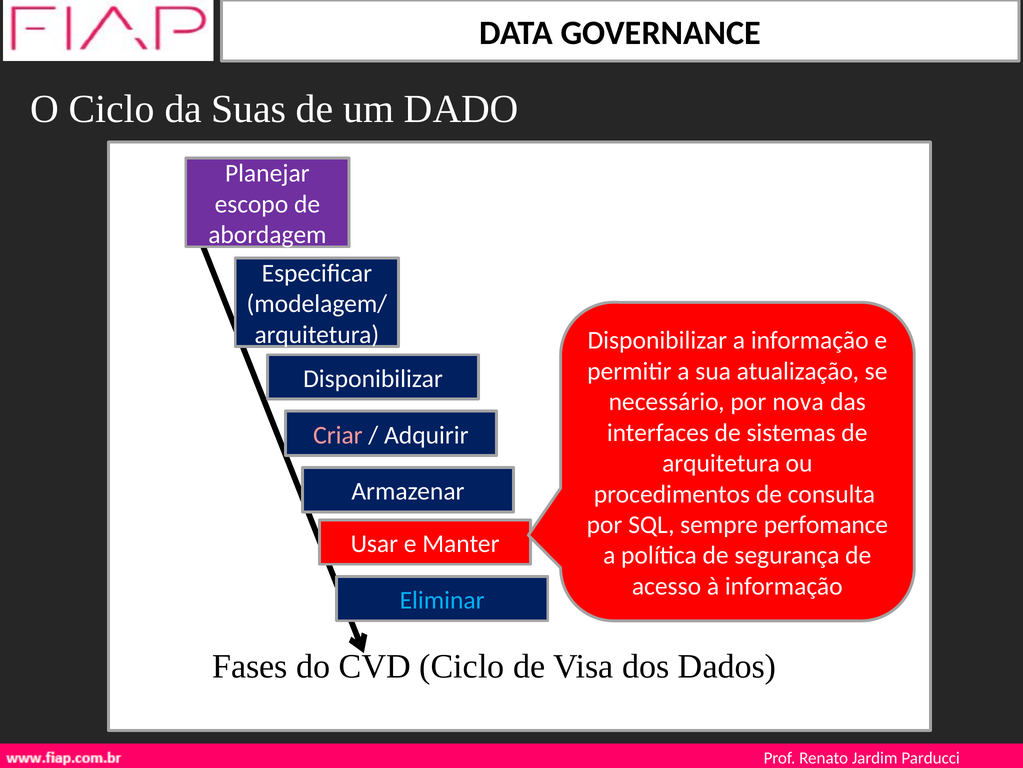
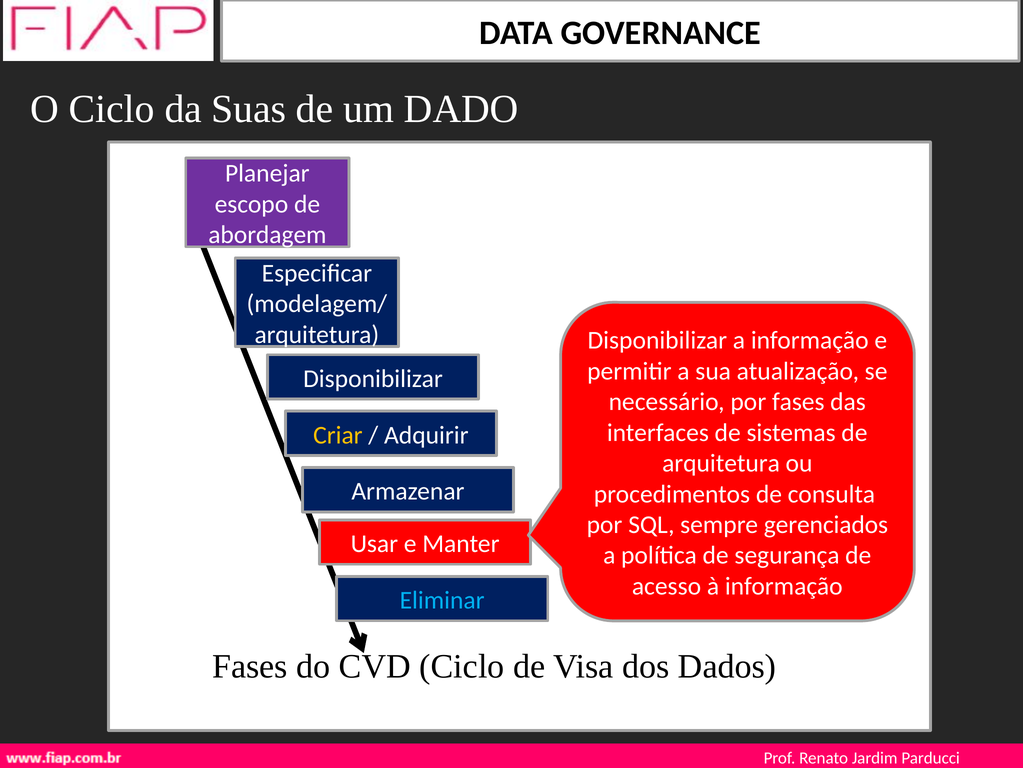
por nova: nova -> fases (798, 402)
Criar colour: pink -> yellow (338, 435)
perfomance: perfomance -> gerenciados (826, 524)
